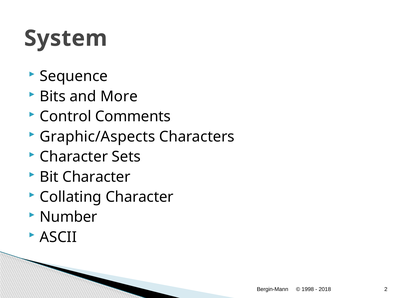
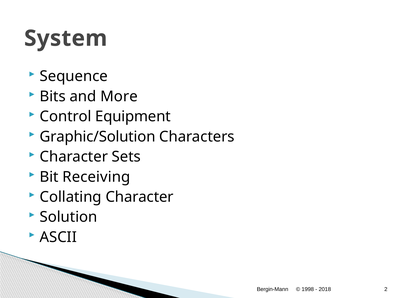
Comments: Comments -> Equipment (133, 116)
Graphic/Aspects: Graphic/Aspects -> Graphic/Solution (98, 137)
Bit Character: Character -> Receiving (96, 177)
Number: Number -> Solution (68, 217)
